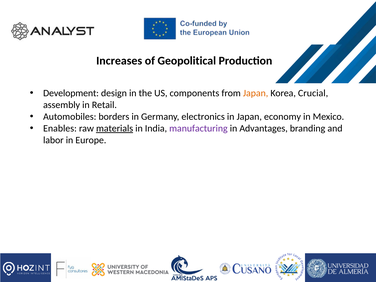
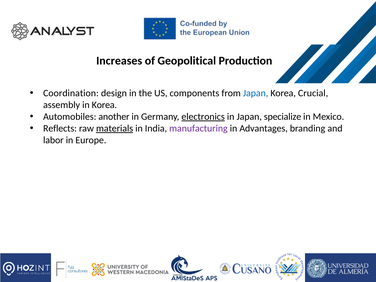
Development: Development -> Coordination (71, 93)
Japan colour: orange -> blue (256, 93)
in Retail: Retail -> Korea (104, 105)
borders: borders -> another (114, 117)
electronics underline: none -> present (203, 117)
economy: economy -> specialize (283, 117)
Enables: Enables -> Reflects (60, 128)
